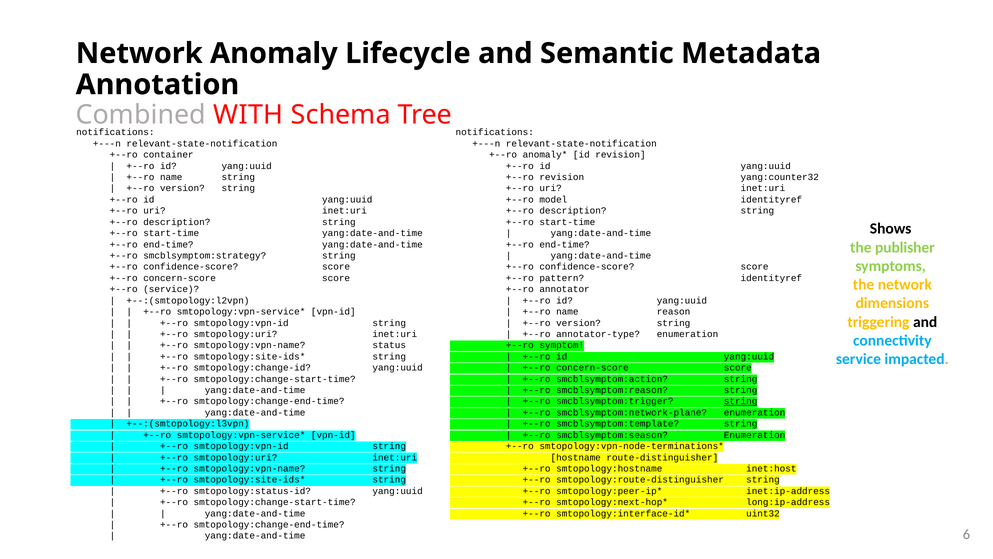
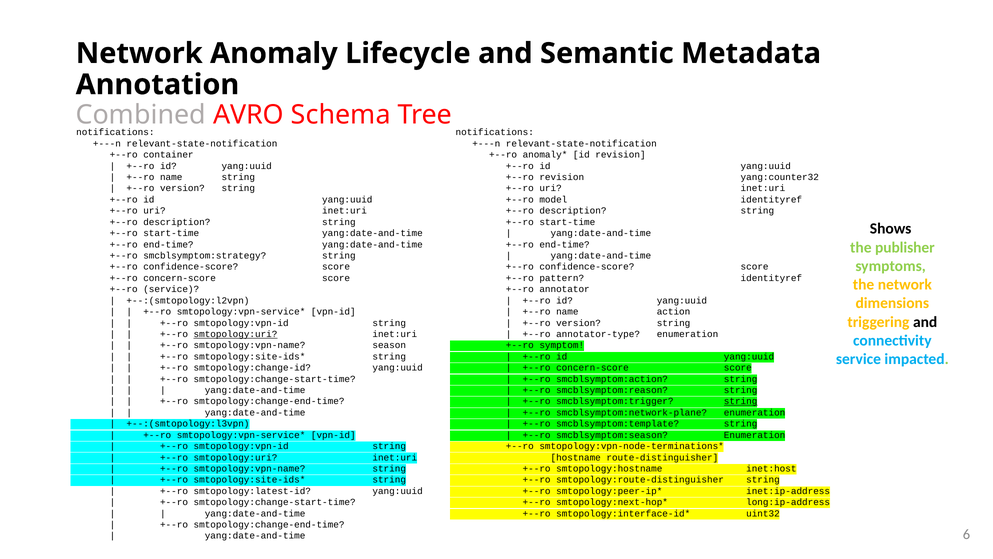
WITH: WITH -> AVRO (249, 115)
reason: reason -> action (674, 311)
smtopology:uri underline: none -> present (236, 334)
status: status -> season (389, 345)
smtopology:status-id: smtopology:status-id -> smtopology:latest-id (252, 491)
